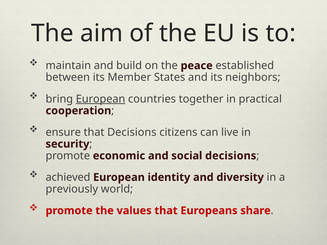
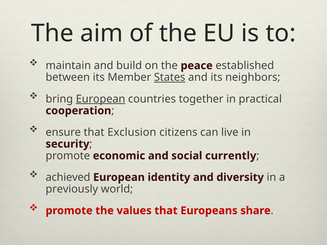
States underline: none -> present (170, 77)
that Decisions: Decisions -> Exclusion (132, 132)
social decisions: decisions -> currently (231, 156)
